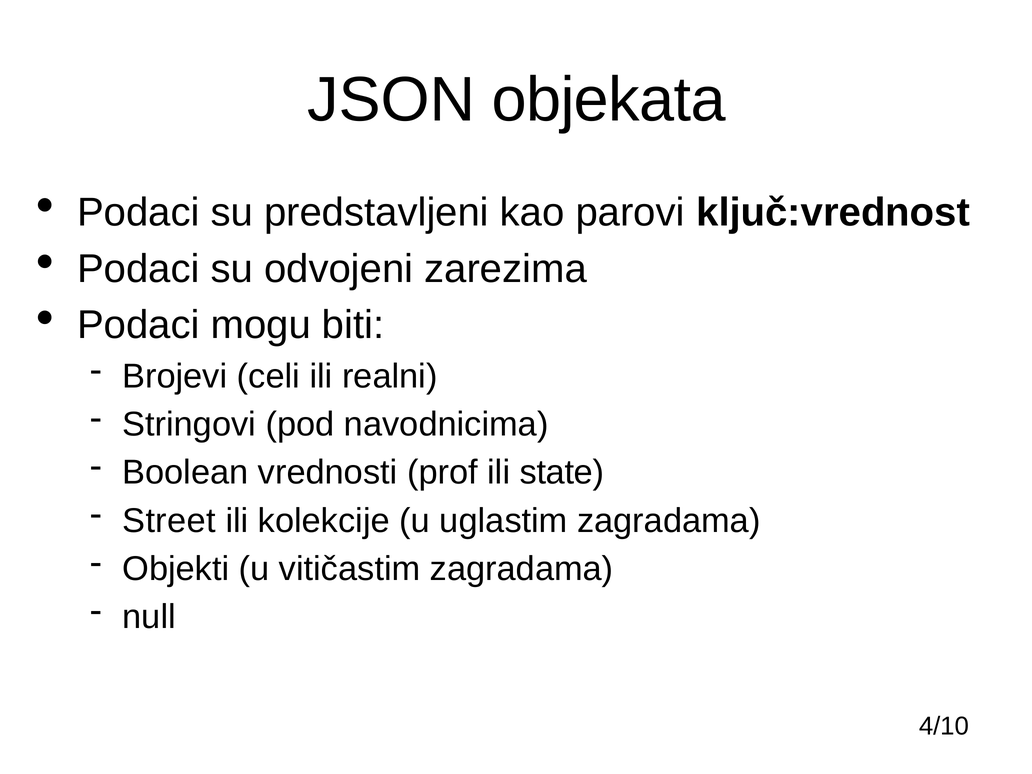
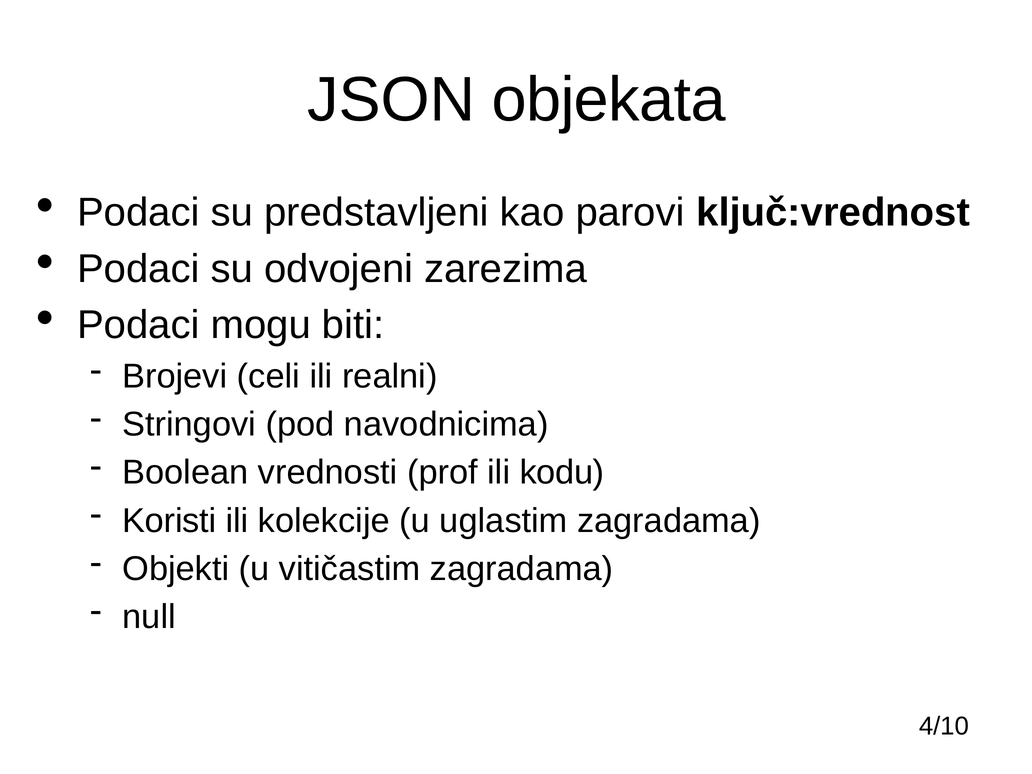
state: state -> kodu (562, 473)
Street: Street -> Koristi (169, 521)
